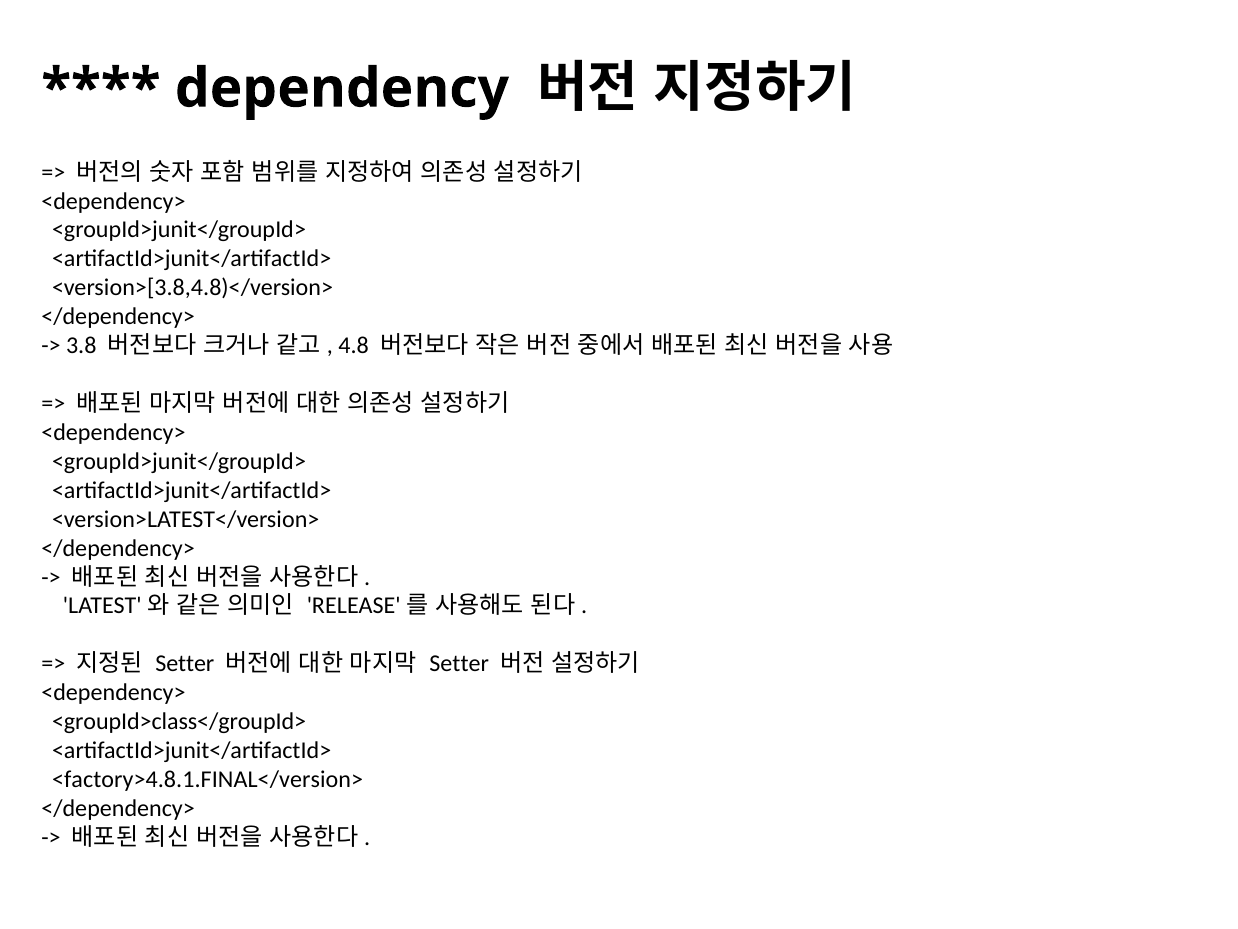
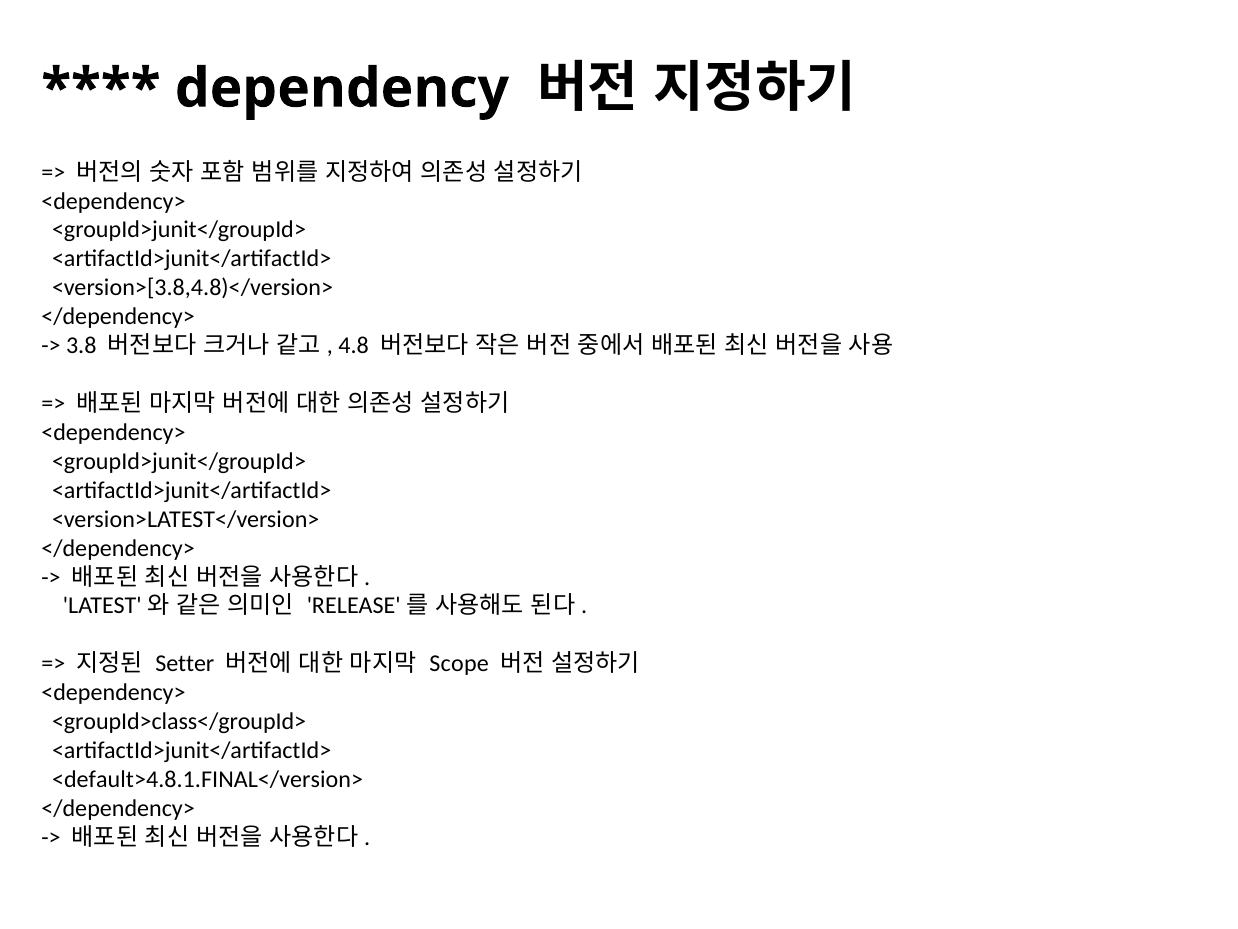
Setter: Setter -> Scope (459, 663)
<factory>4.8.1.FINAL</version>: <factory>4.8.1.FINAL</version> -> <default>4.8.1.FINAL</version> (208, 779)
